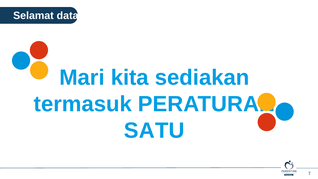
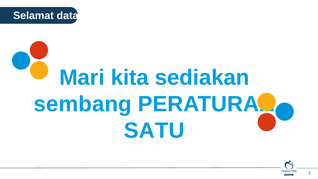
termasuk: termasuk -> sembang (83, 104)
